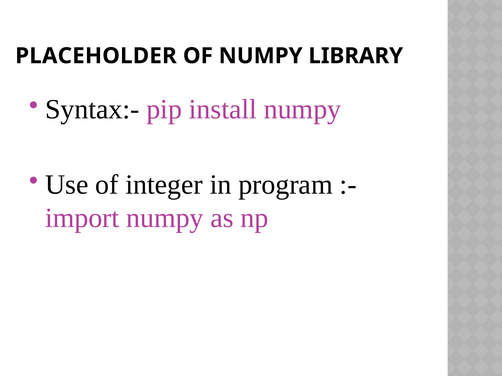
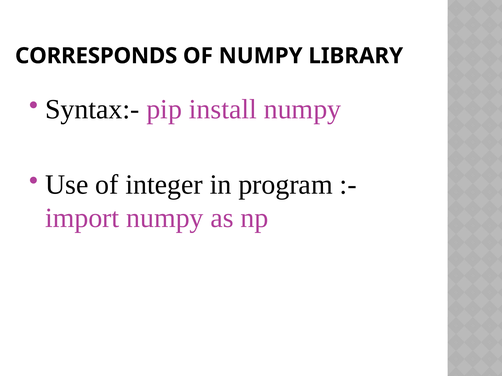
PLACEHOLDER: PLACEHOLDER -> CORRESPONDS (96, 56)
